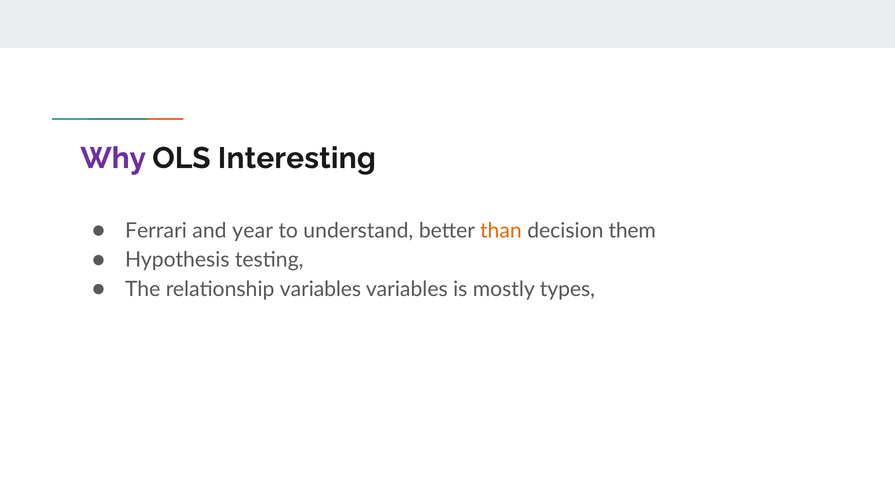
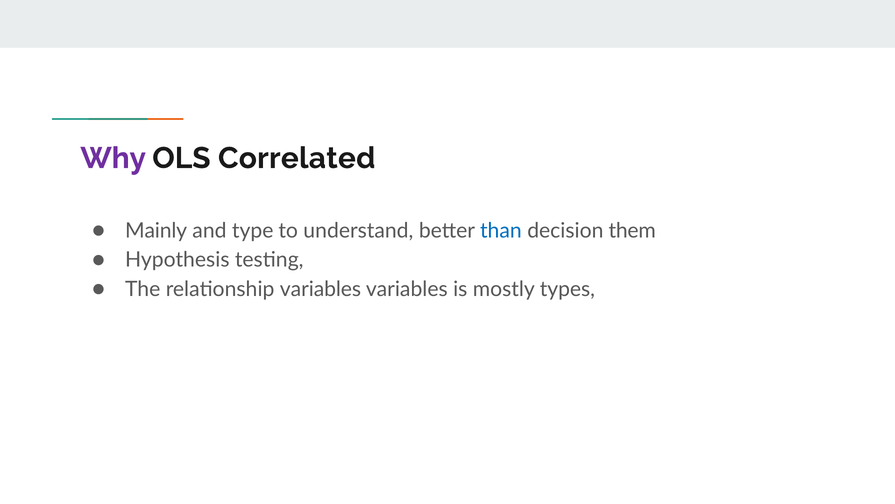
Interesting: Interesting -> Correlated (297, 158)
Ferrari: Ferrari -> Mainly (156, 230)
year: year -> type (253, 230)
than colour: orange -> blue (501, 230)
